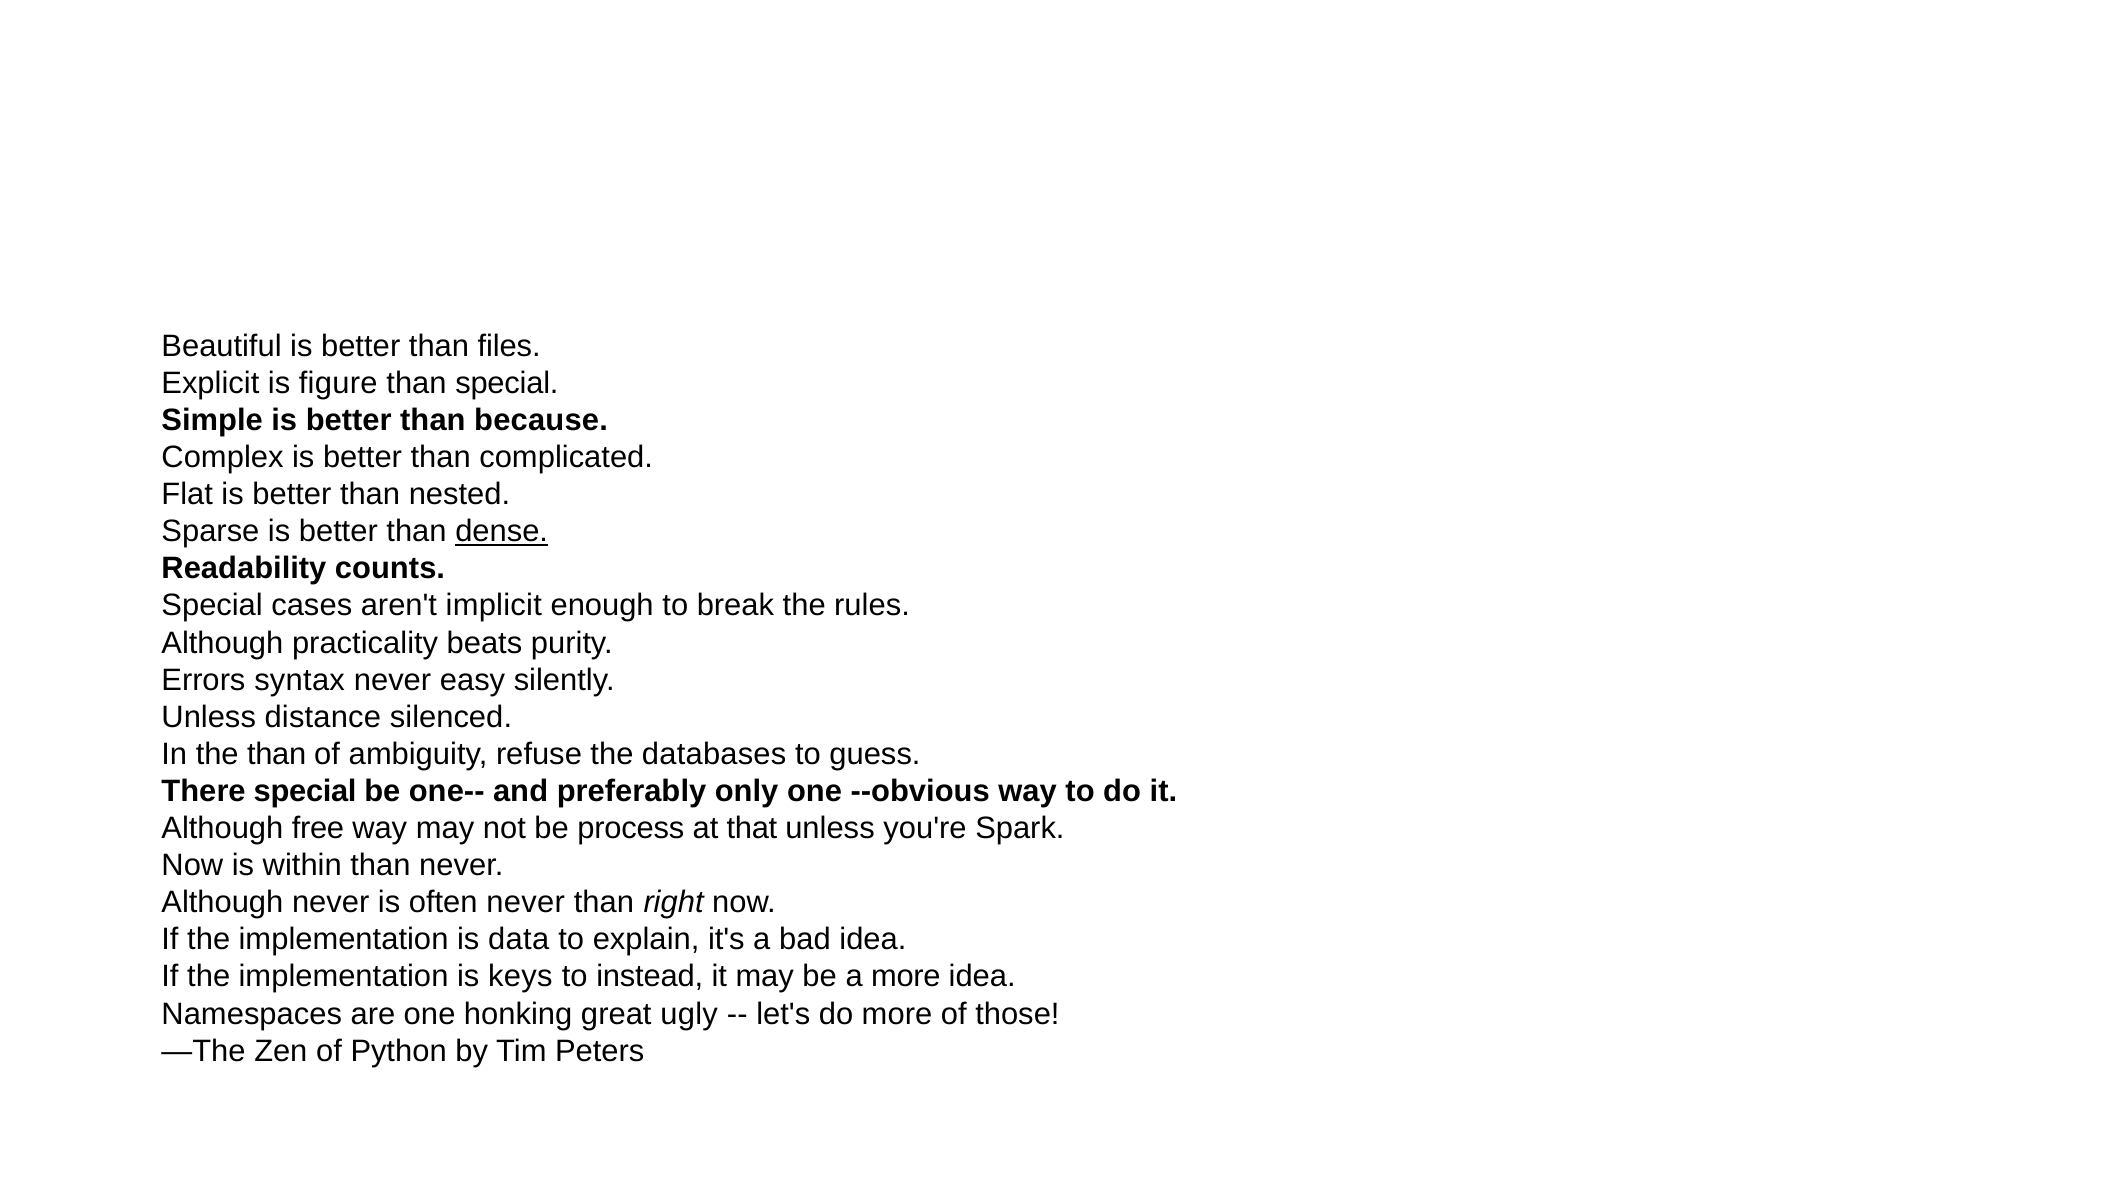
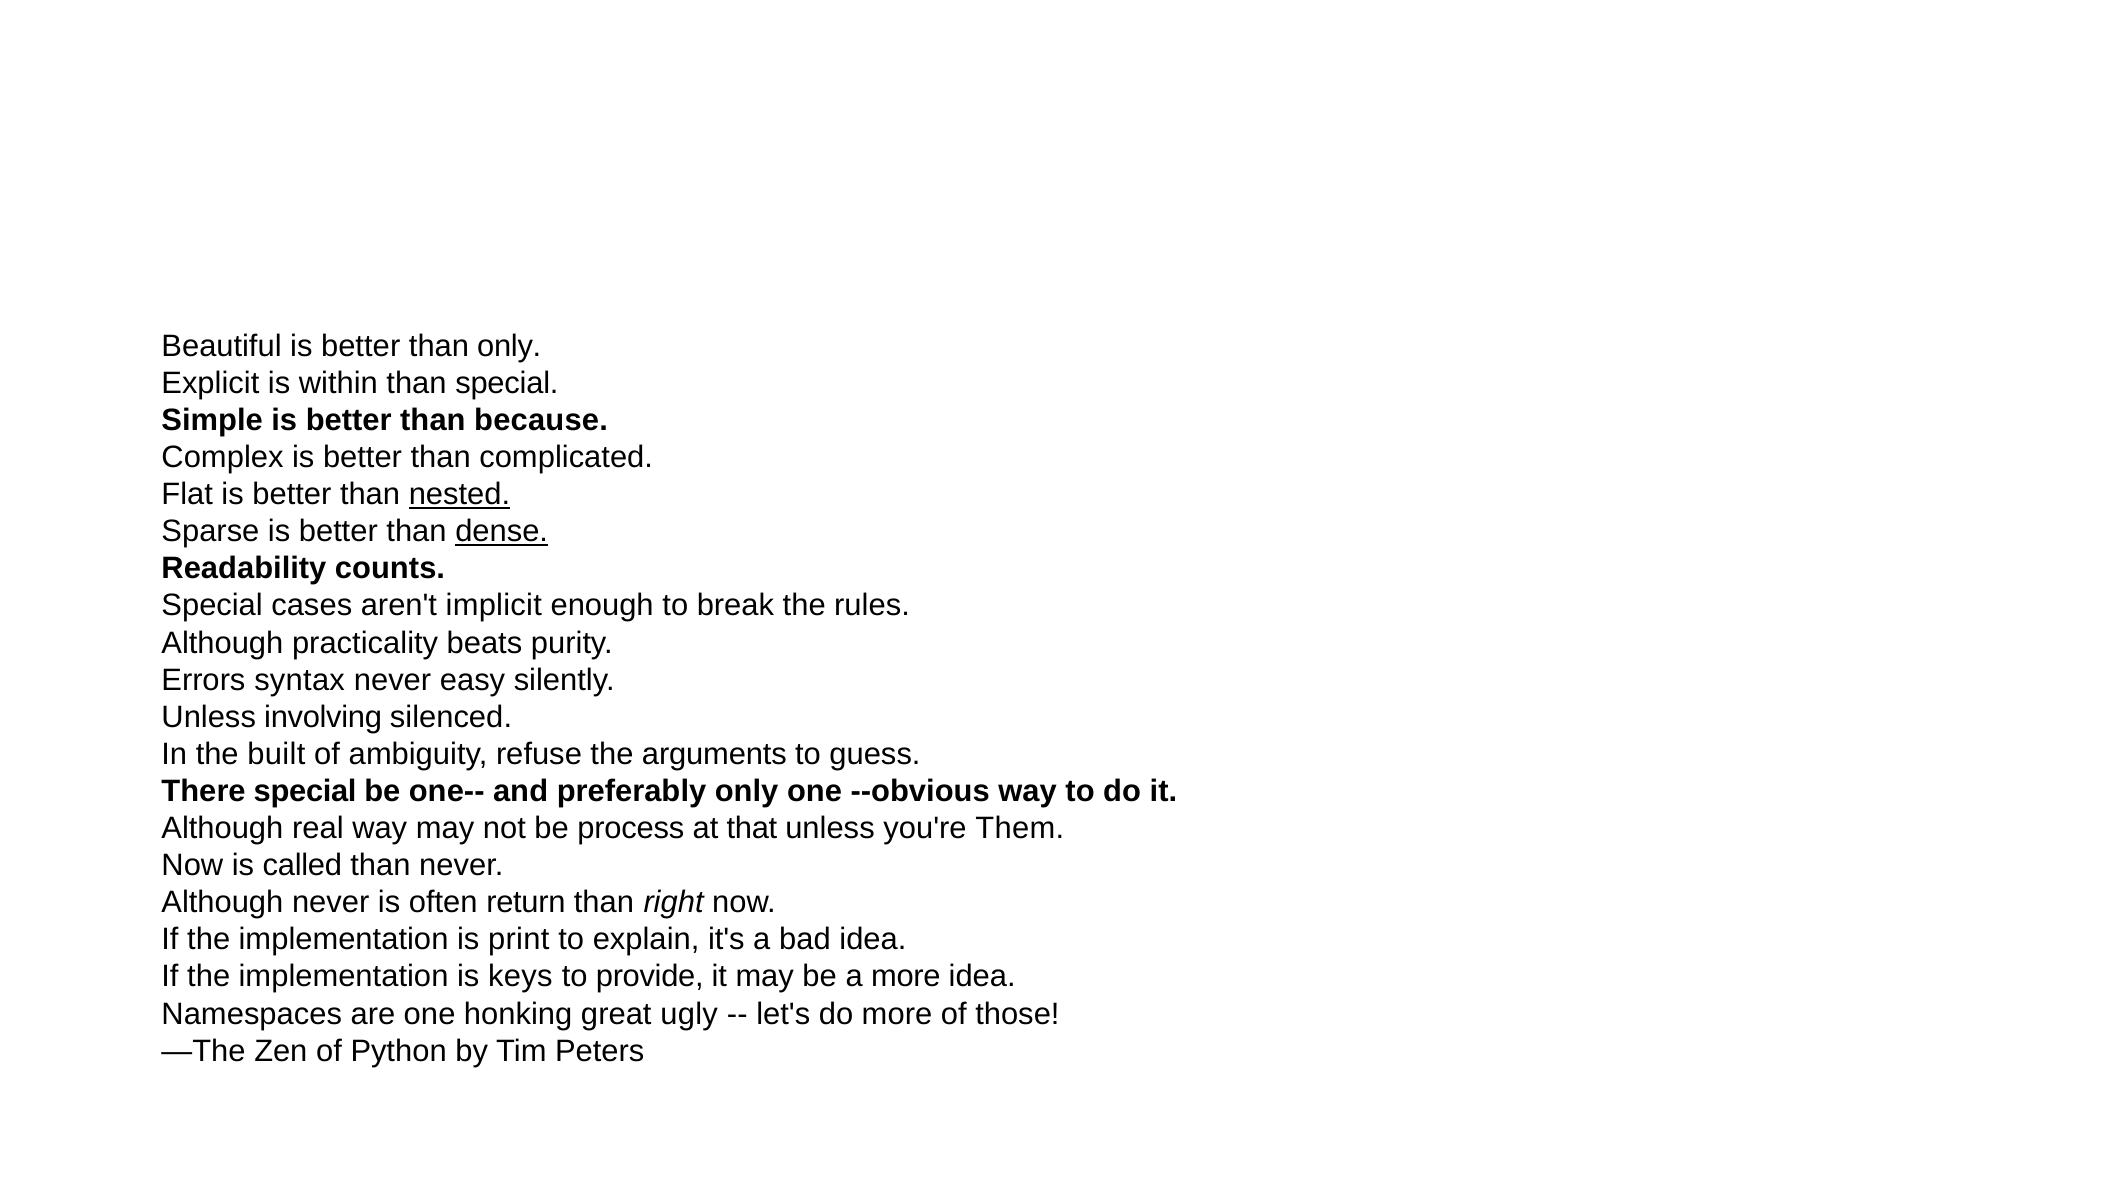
than files: files -> only (509, 346)
figure: figure -> within (338, 383)
nested underline: none -> present (459, 494)
distance: distance -> involving (323, 717)
the than: than -> built (276, 754)
databases: databases -> arguments (714, 754)
free: free -> real (318, 828)
Spark: Spark -> Them (1020, 828)
within: within -> called (302, 865)
often never: never -> return (526, 902)
data: data -> print (519, 939)
instead: instead -> provide (650, 976)
